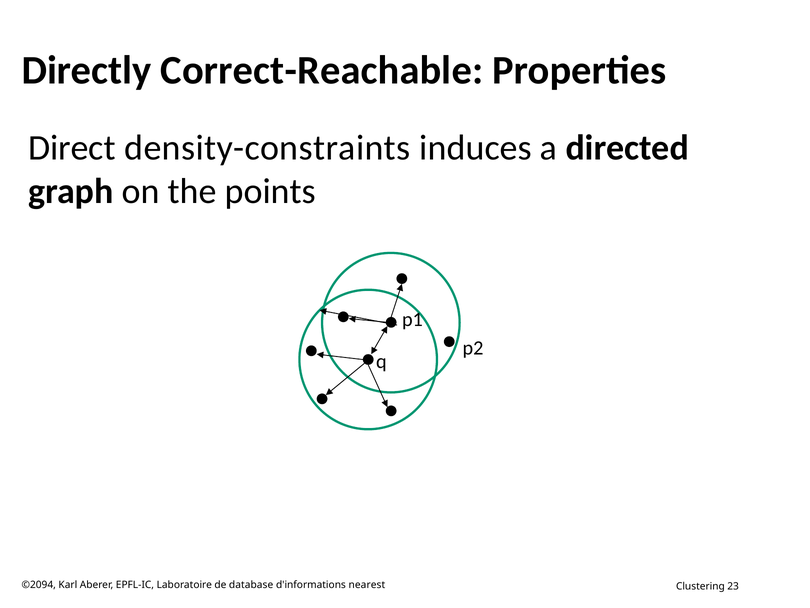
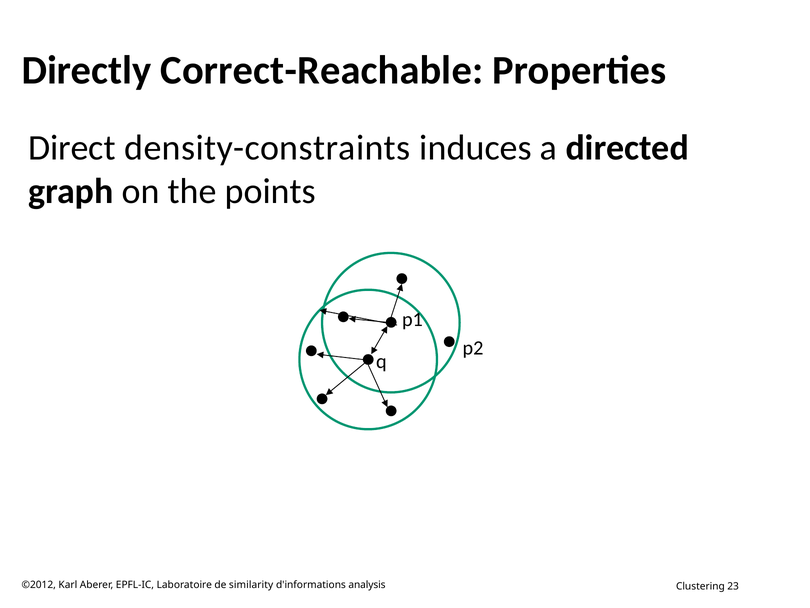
©2094: ©2094 -> ©2012 (39, 585)
database: database -> similarity (251, 585)
nearest: nearest -> analysis (367, 585)
